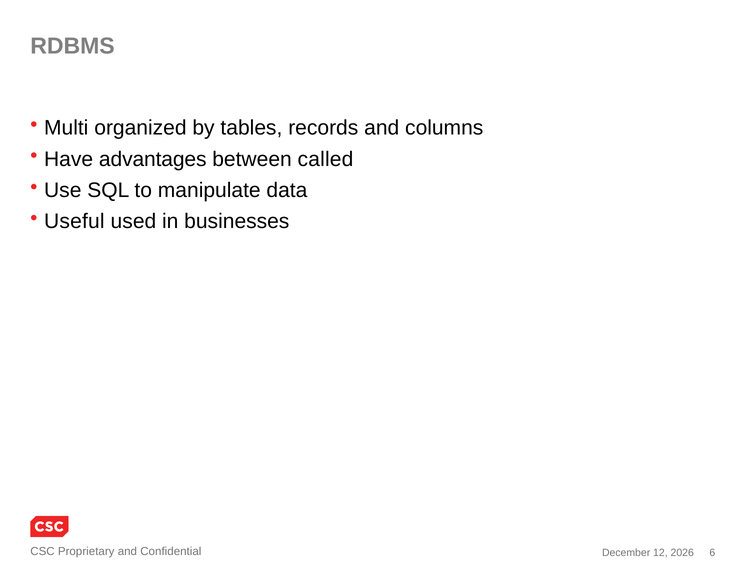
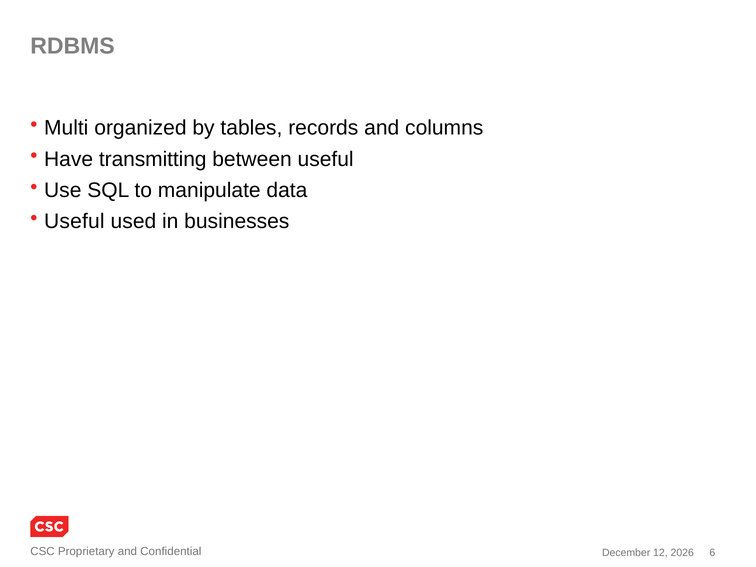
advantages: advantages -> transmitting (153, 159)
between called: called -> useful (326, 159)
